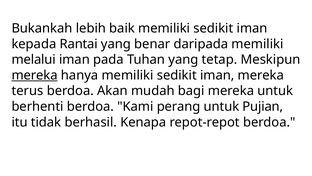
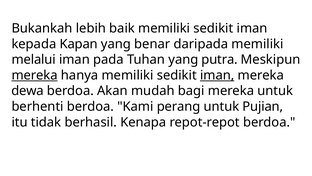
Rantai: Rantai -> Kapan (79, 44)
tetap: tetap -> putra (220, 59)
iman underline: none -> present (217, 75)
terus: terus -> dewa (28, 91)
